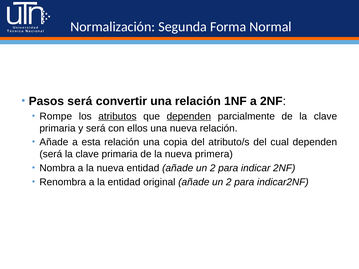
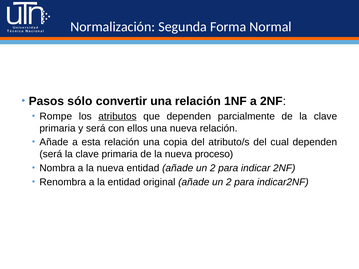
Pasos será: será -> sólo (80, 101)
dependen underline: present -> none (189, 116)
primera: primera -> proceso (214, 154)
